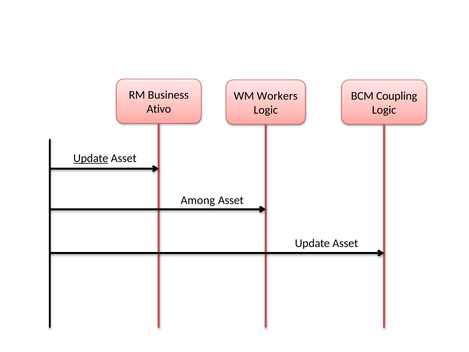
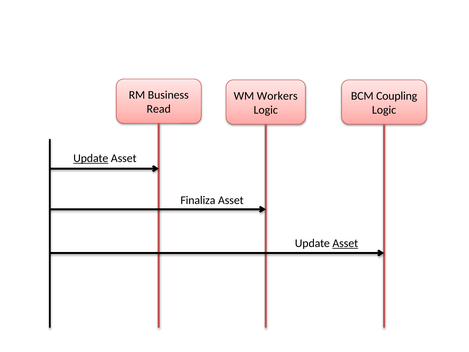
Ativo: Ativo -> Read (159, 109)
Among: Among -> Finaliza (198, 200)
Asset underline: none -> present (345, 243)
